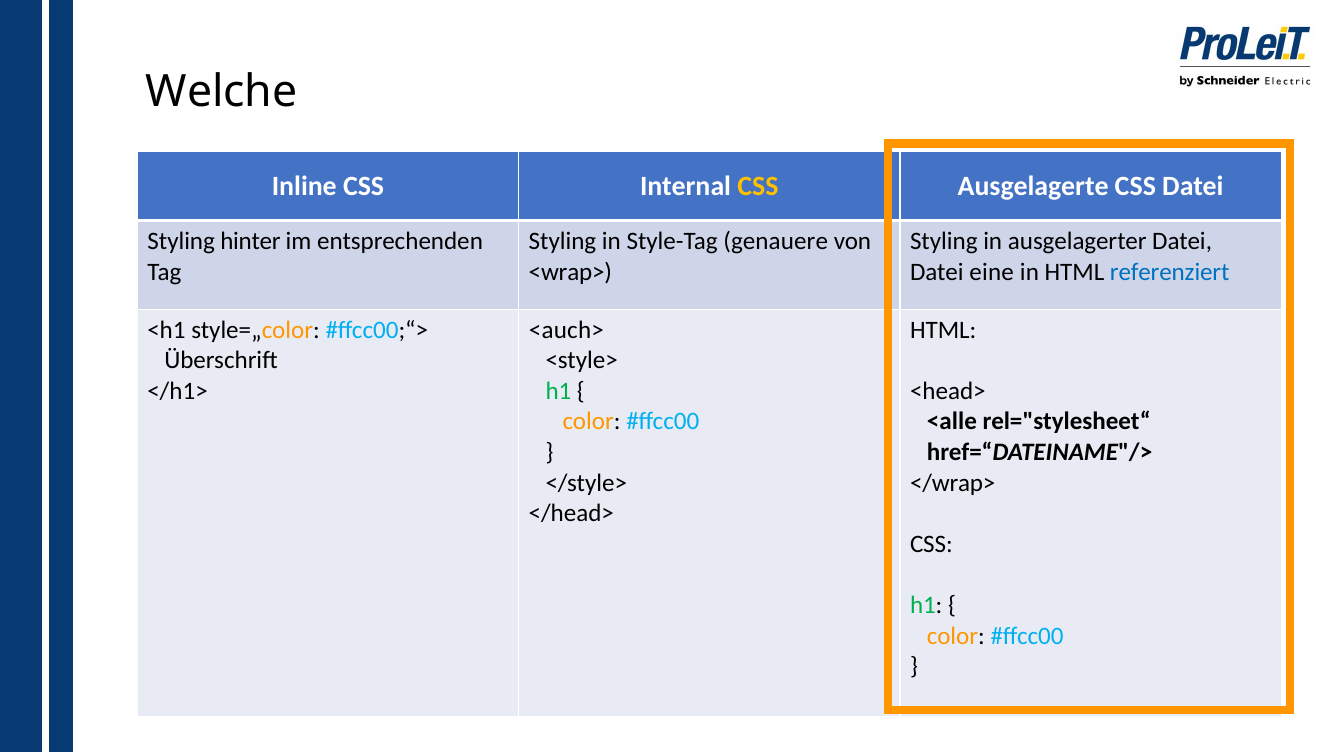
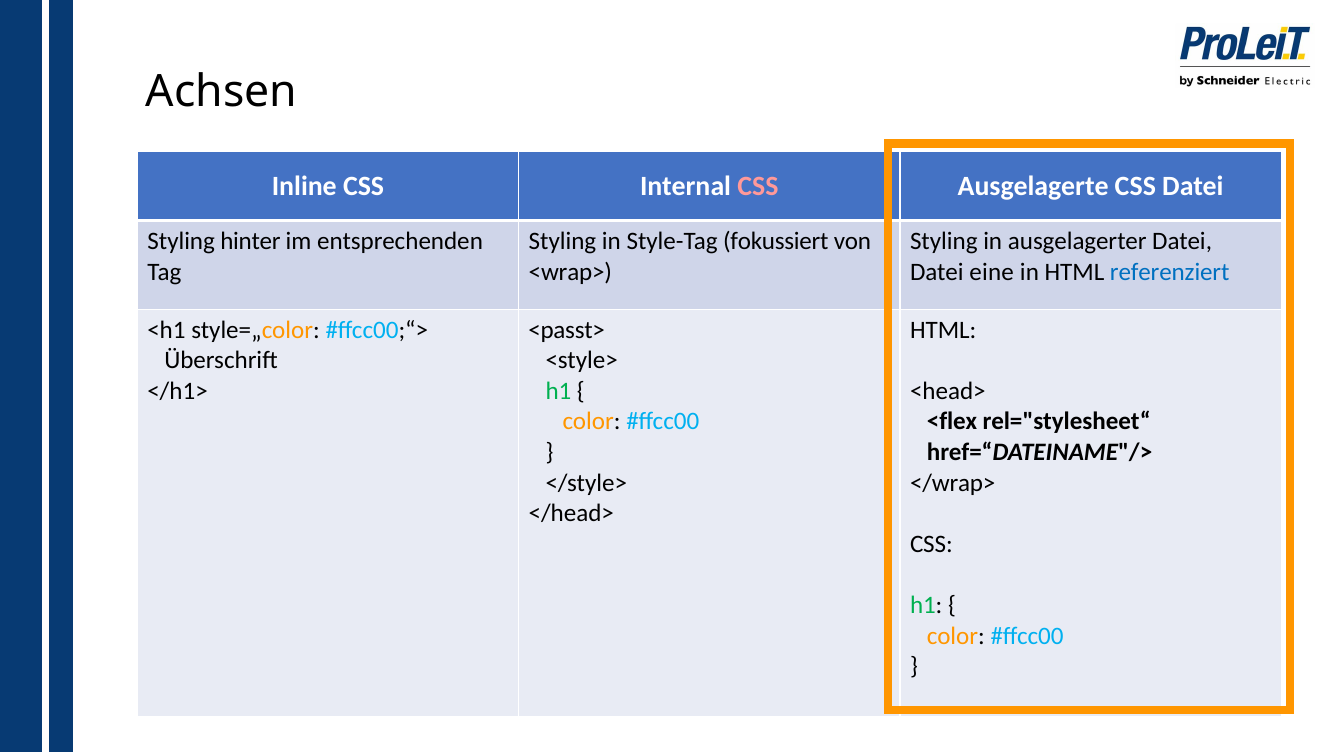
Welche: Welche -> Achsen (222, 92)
CSS colour: yellow -> pink (758, 186)
genauere: genauere -> fokussiert (776, 241)
<auch>: <auch> -> <passt> (567, 330)
<alle: <alle -> <flex (952, 422)
